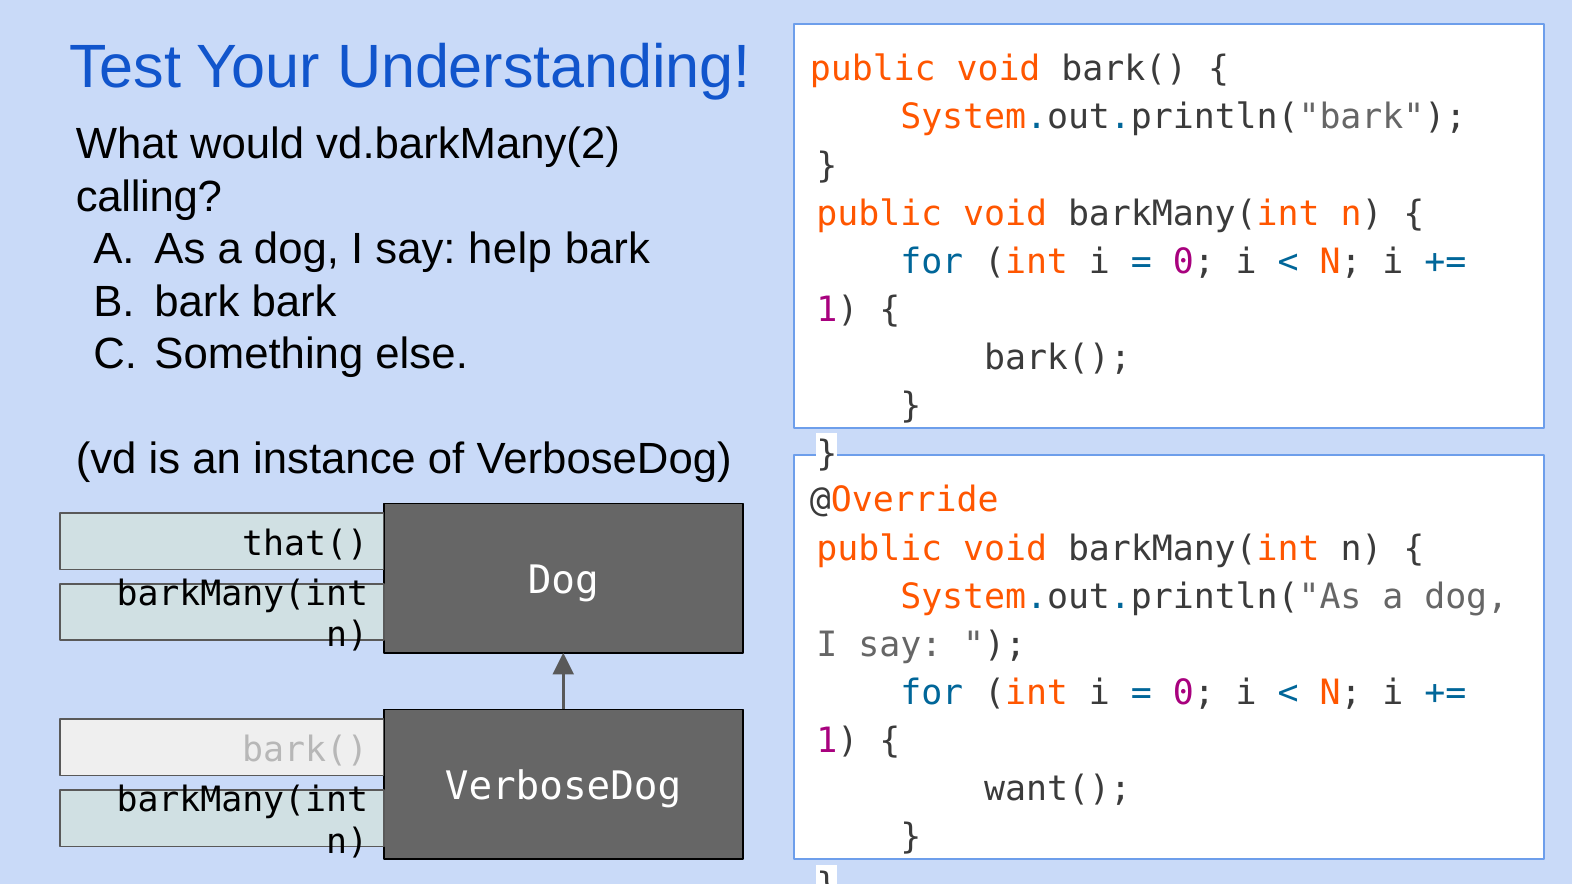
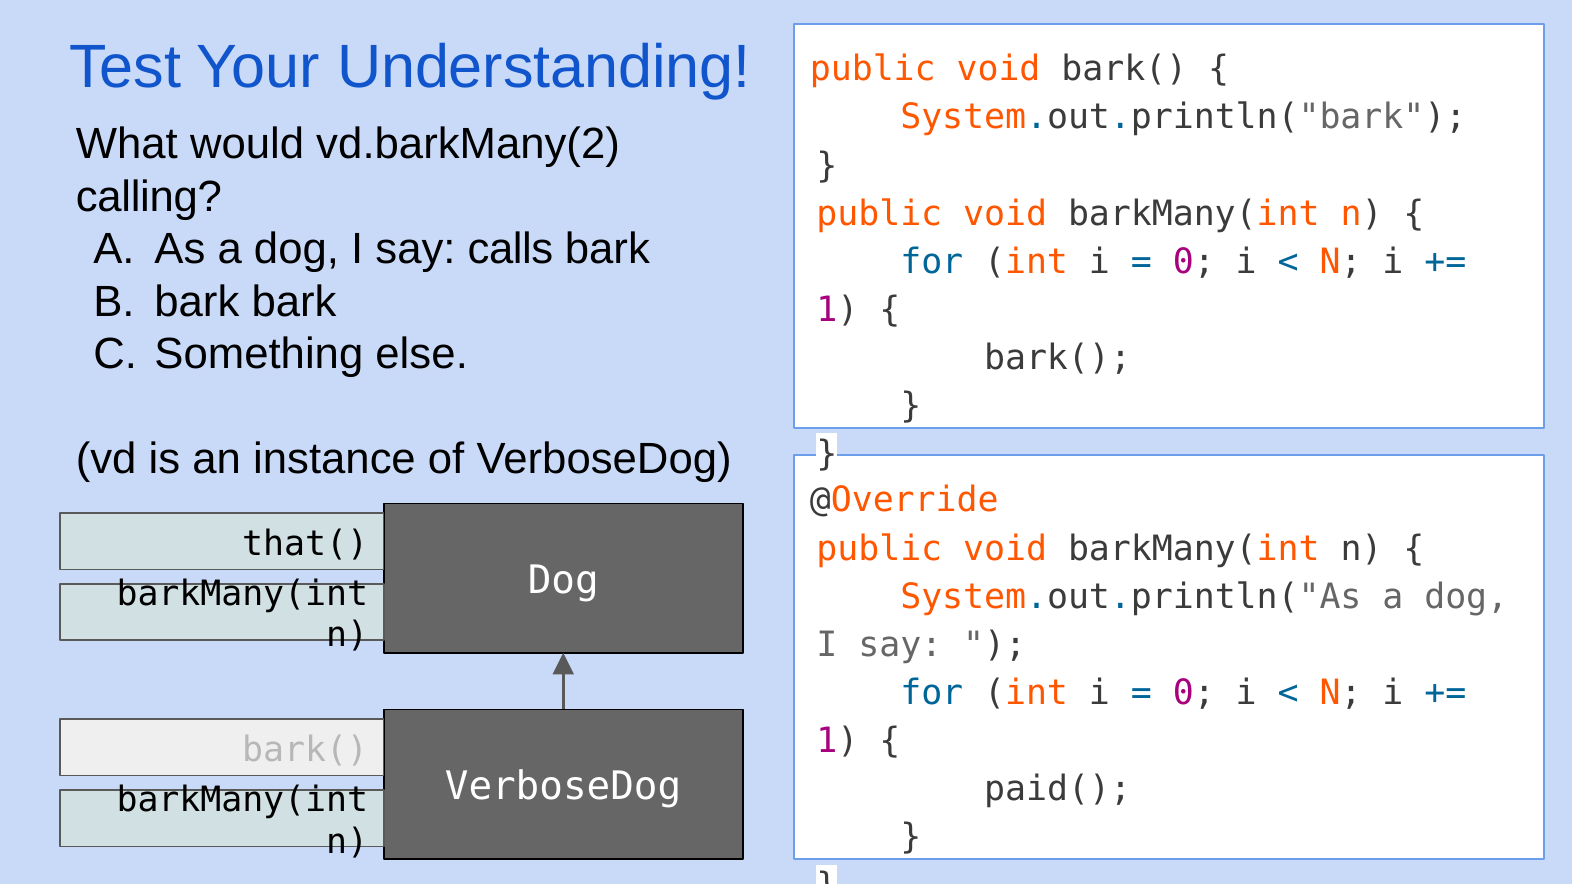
help: help -> calls (510, 249)
want(: want( -> paid( (1058, 790)
